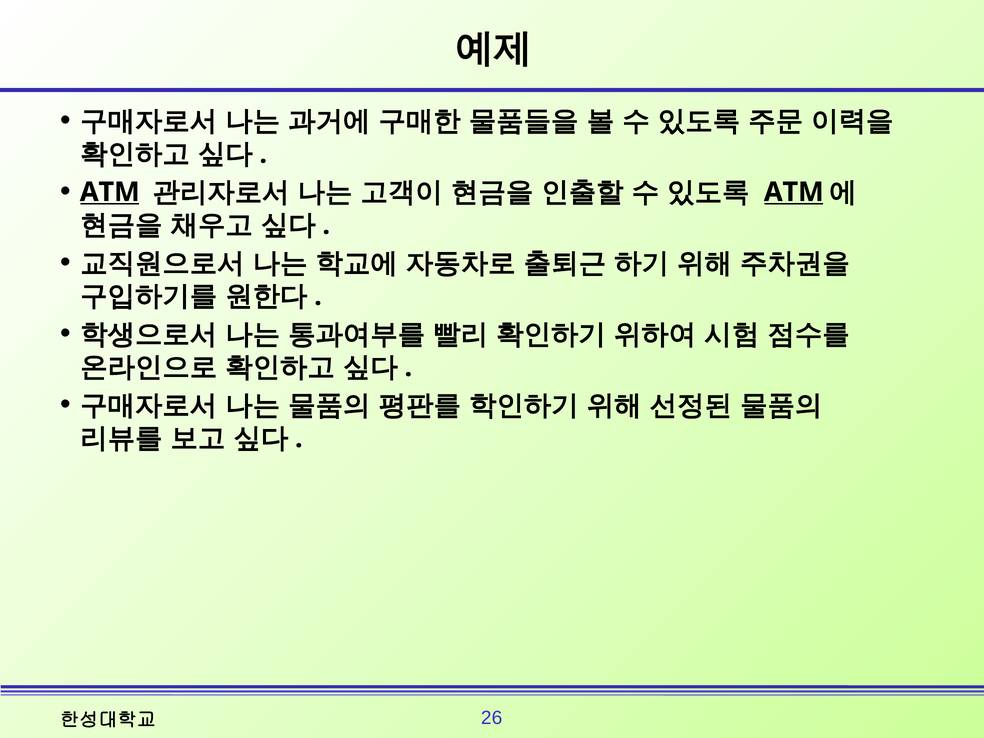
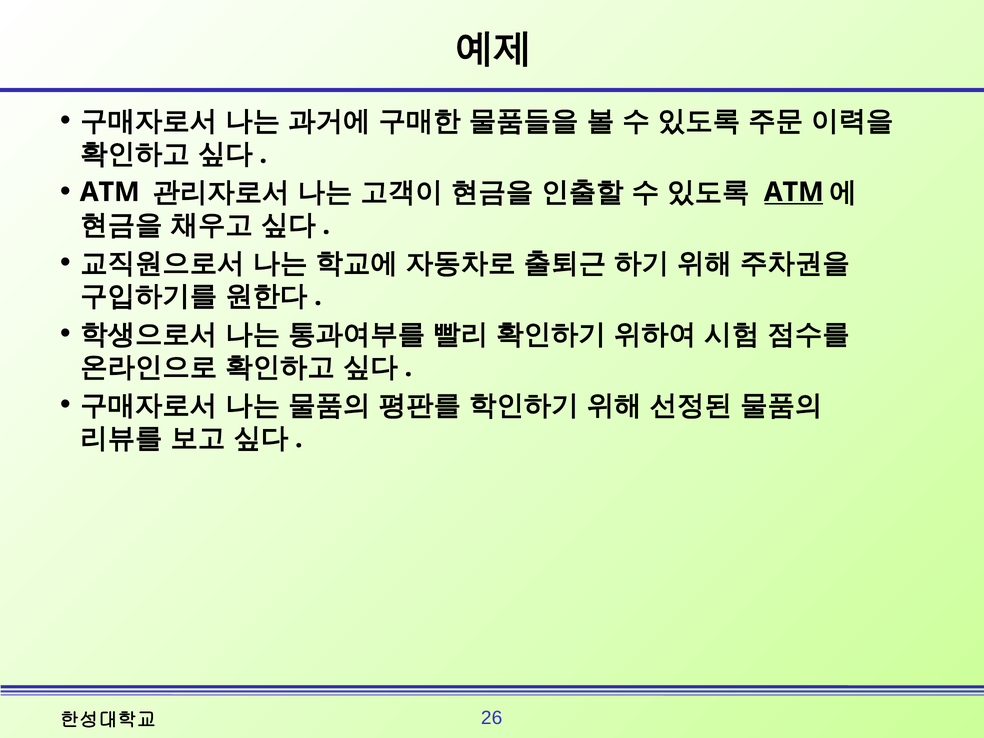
ATM underline: present -> none (110, 192)
